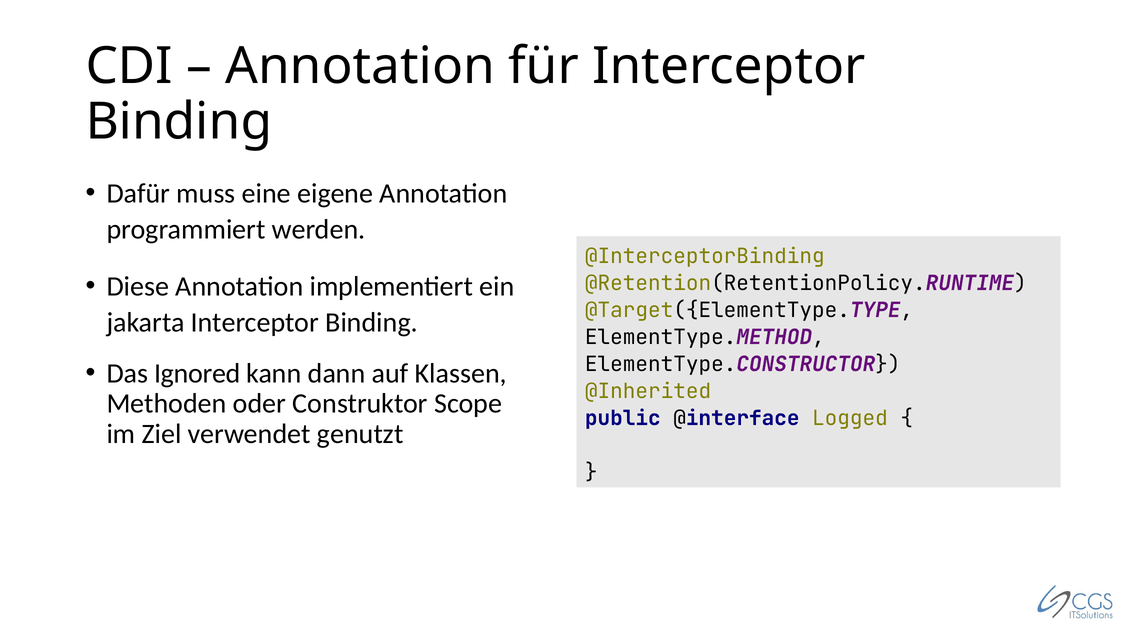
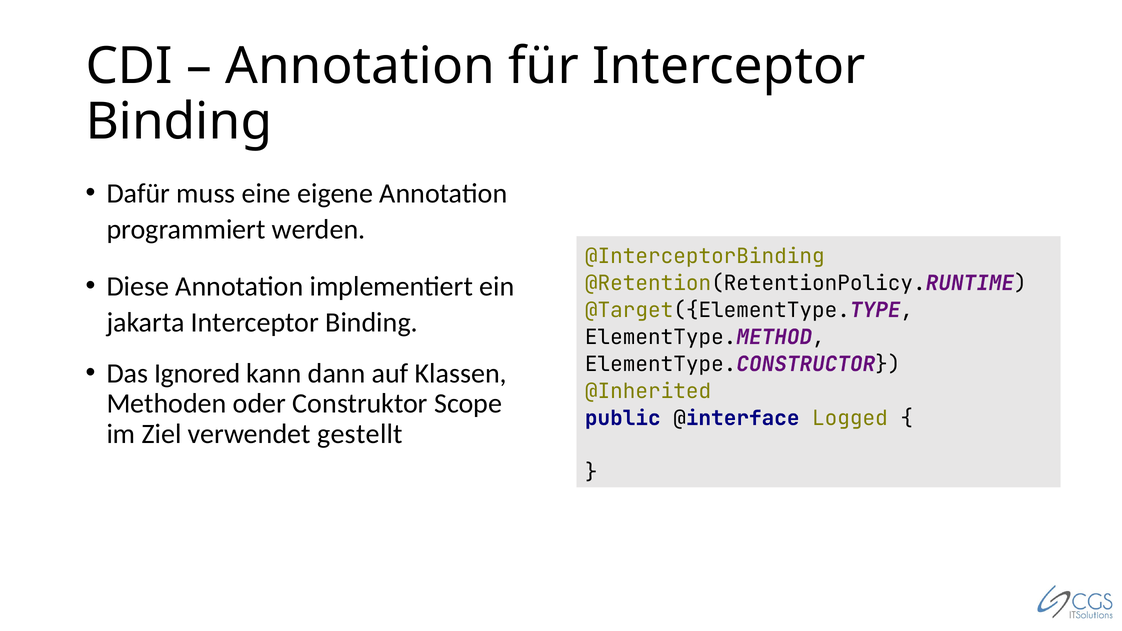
genutzt: genutzt -> gestellt (360, 434)
